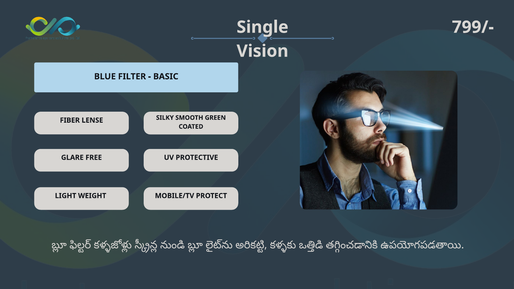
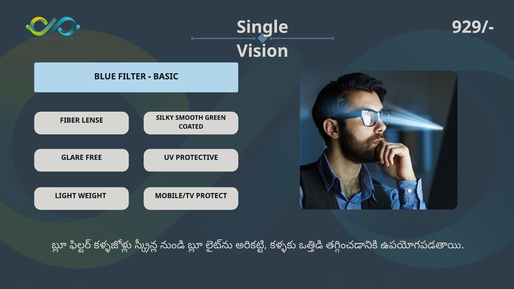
799/-: 799/- -> 929/- (473, 27)
